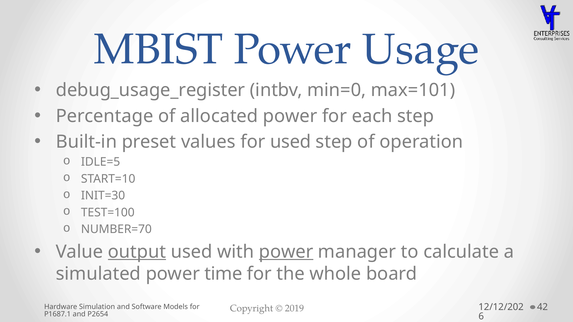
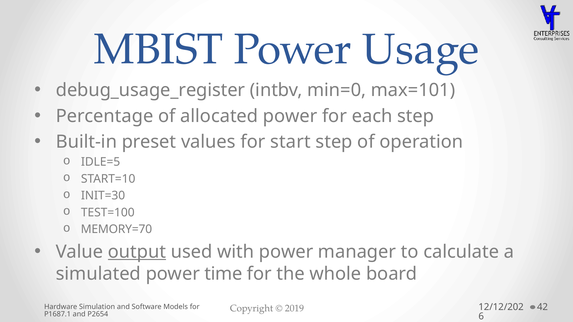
for used: used -> start (290, 142)
NUMBER=70: NUMBER=70 -> MEMORY=70 (116, 230)
power underline: present -> none (286, 252)
